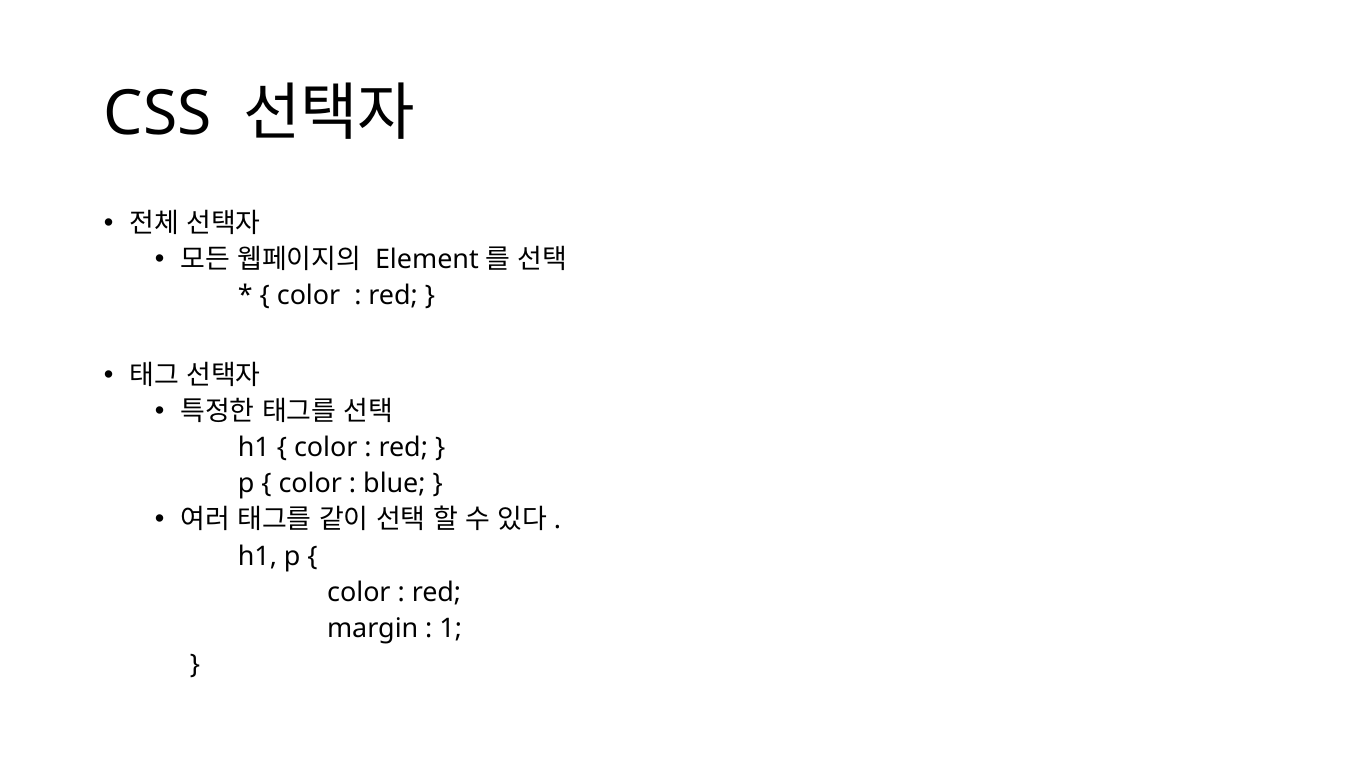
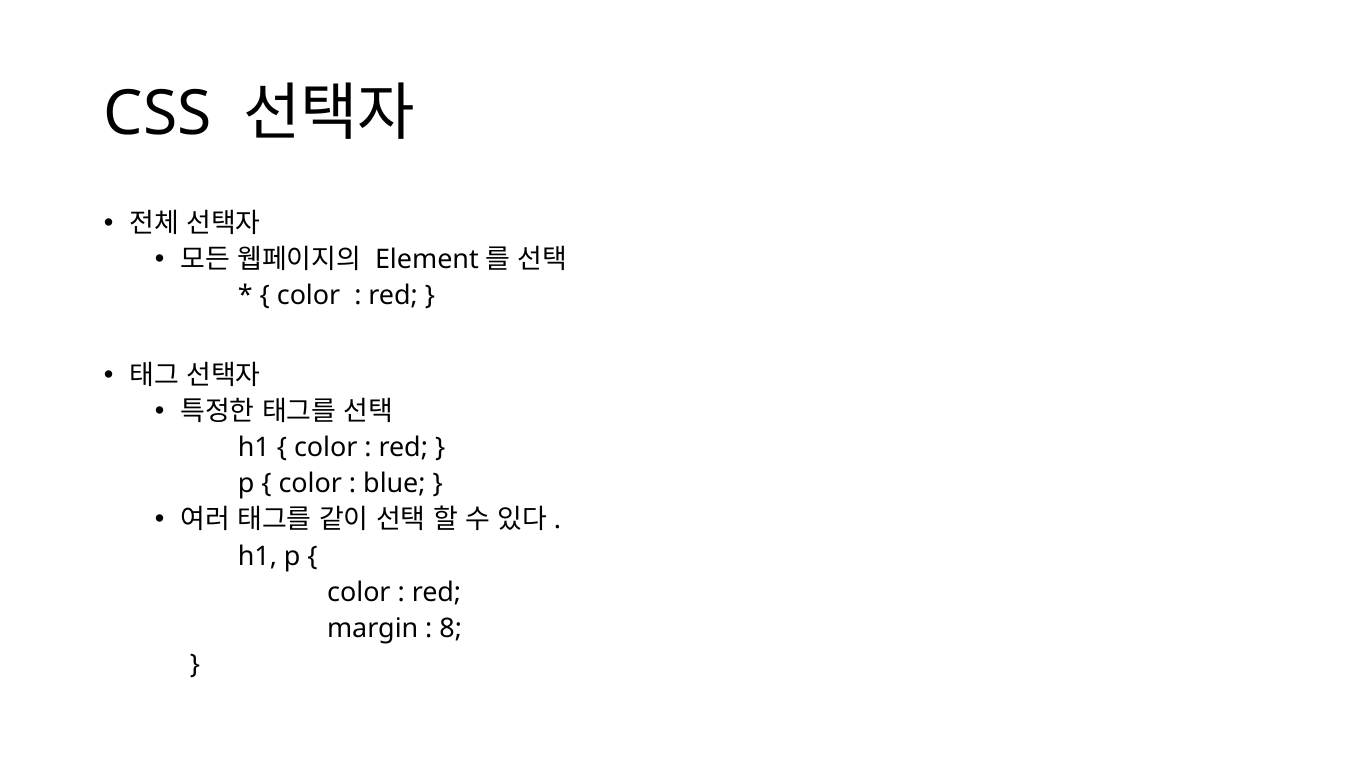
1: 1 -> 8 (451, 629)
